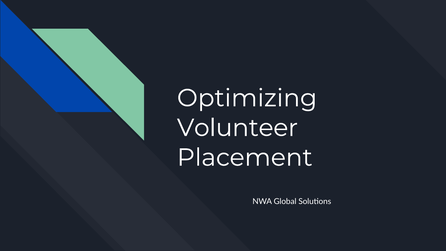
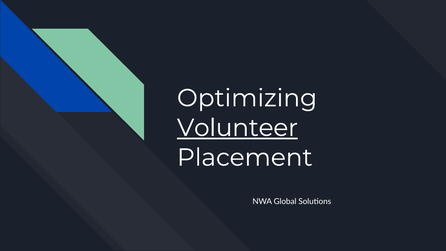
Volunteer underline: none -> present (237, 128)
